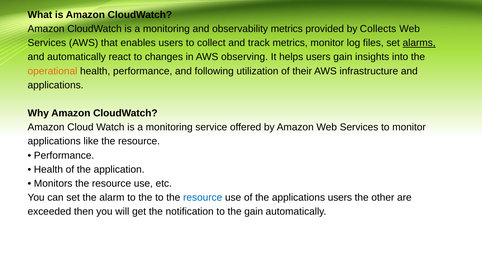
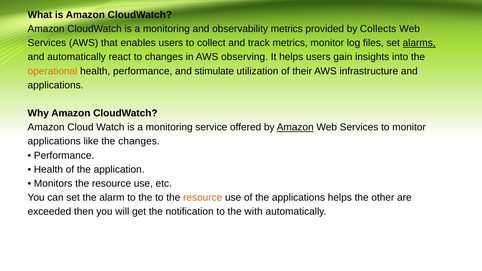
following: following -> stimulate (214, 71)
Amazon underline: none -> present (295, 127)
like the resource: resource -> changes (139, 141)
resource colour: blue -> orange (203, 198)
applications users: users -> helps (340, 198)
the gain: gain -> with (254, 212)
